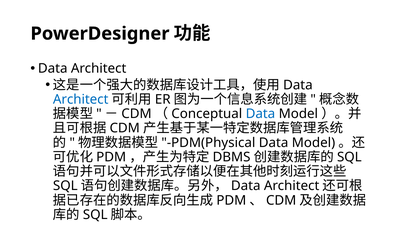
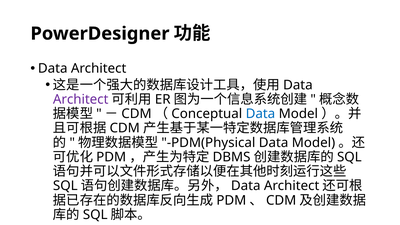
Architect colour: blue -> purple (81, 99)
